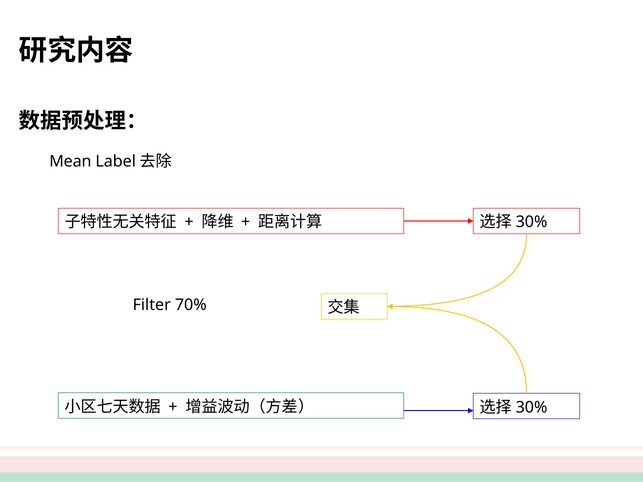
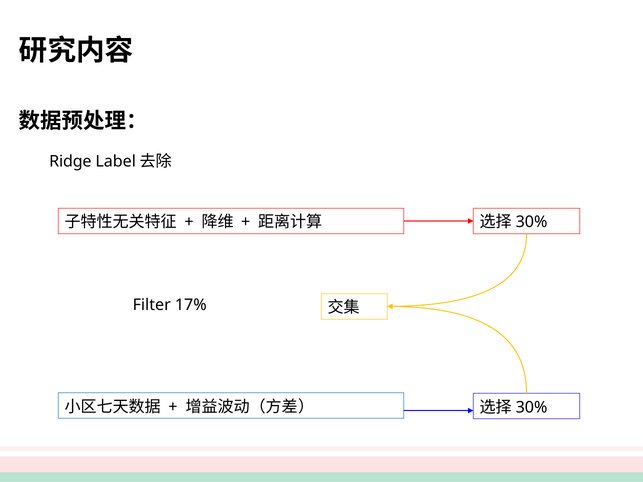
Mean: Mean -> Ridge (70, 161)
70%: 70% -> 17% (191, 305)
